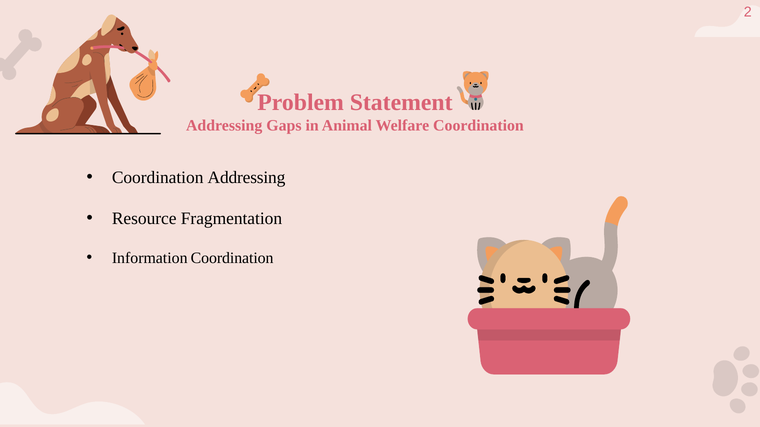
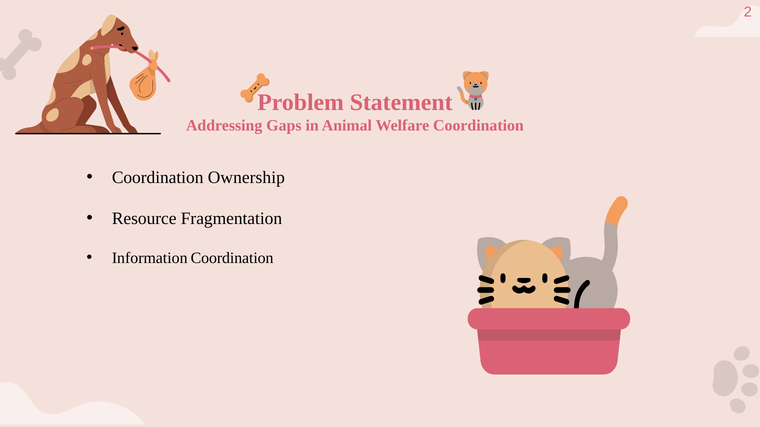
Coordination Addressing: Addressing -> Ownership (246, 178)
